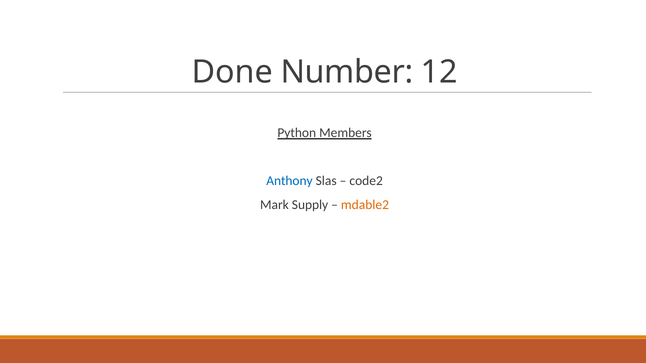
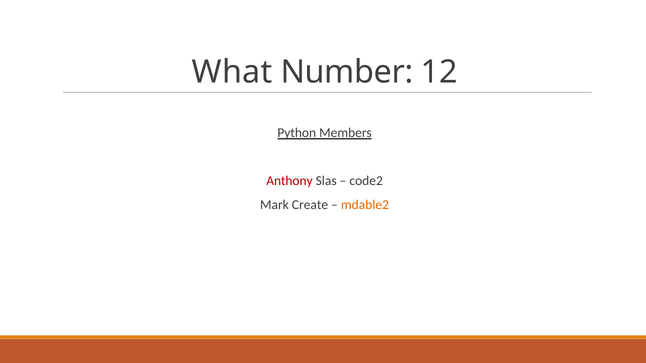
Done: Done -> What (232, 72)
Anthony colour: blue -> red (289, 181)
Supply: Supply -> Create (310, 205)
